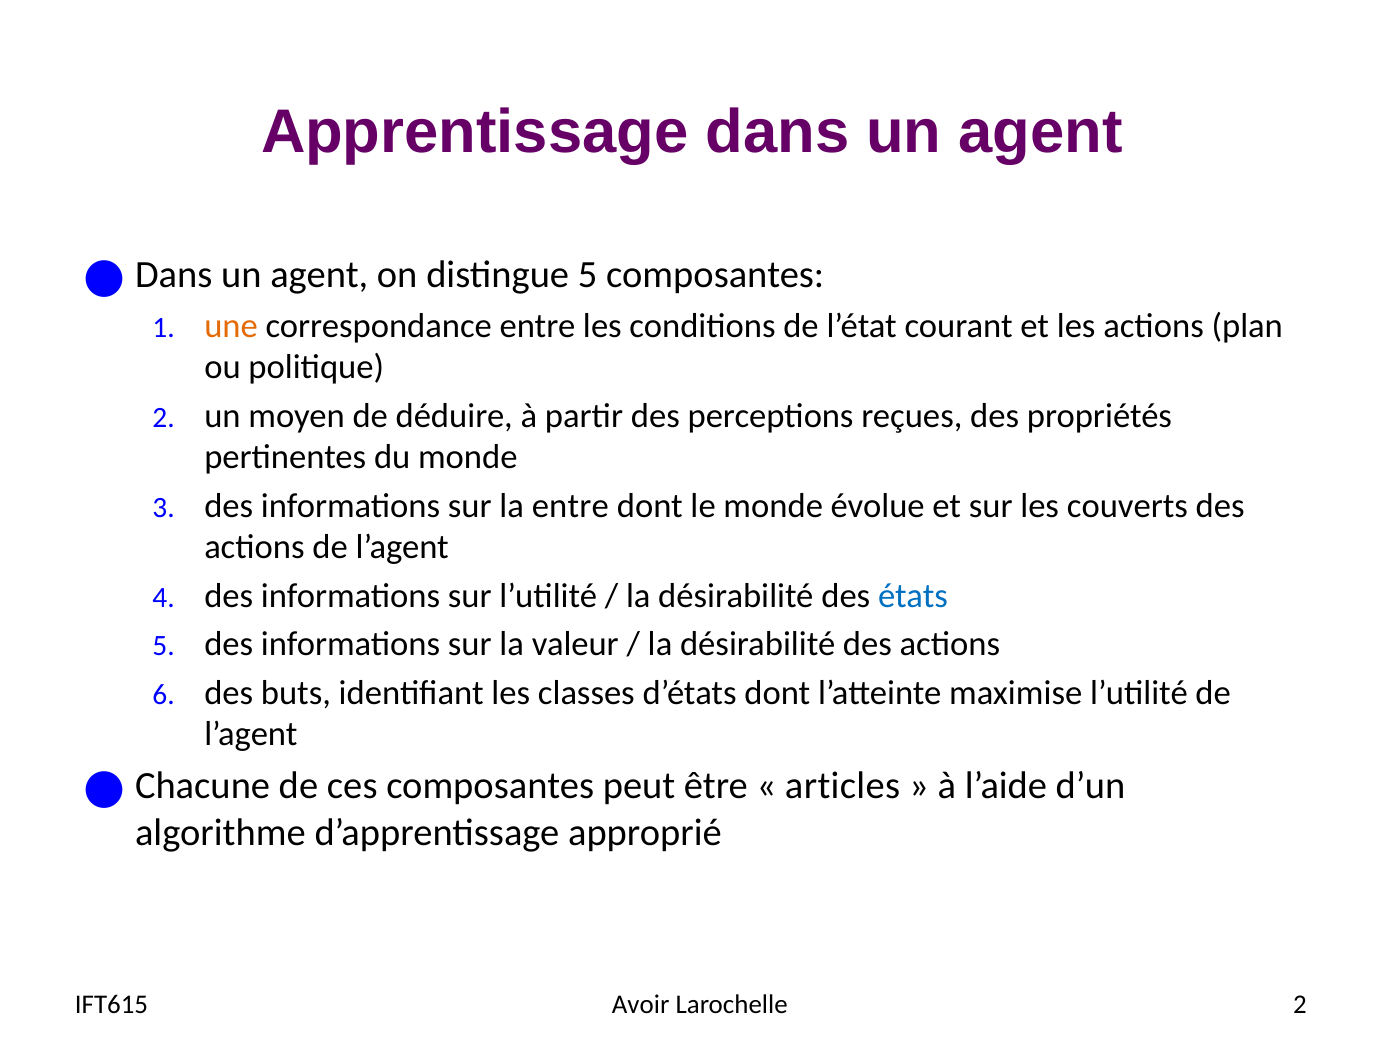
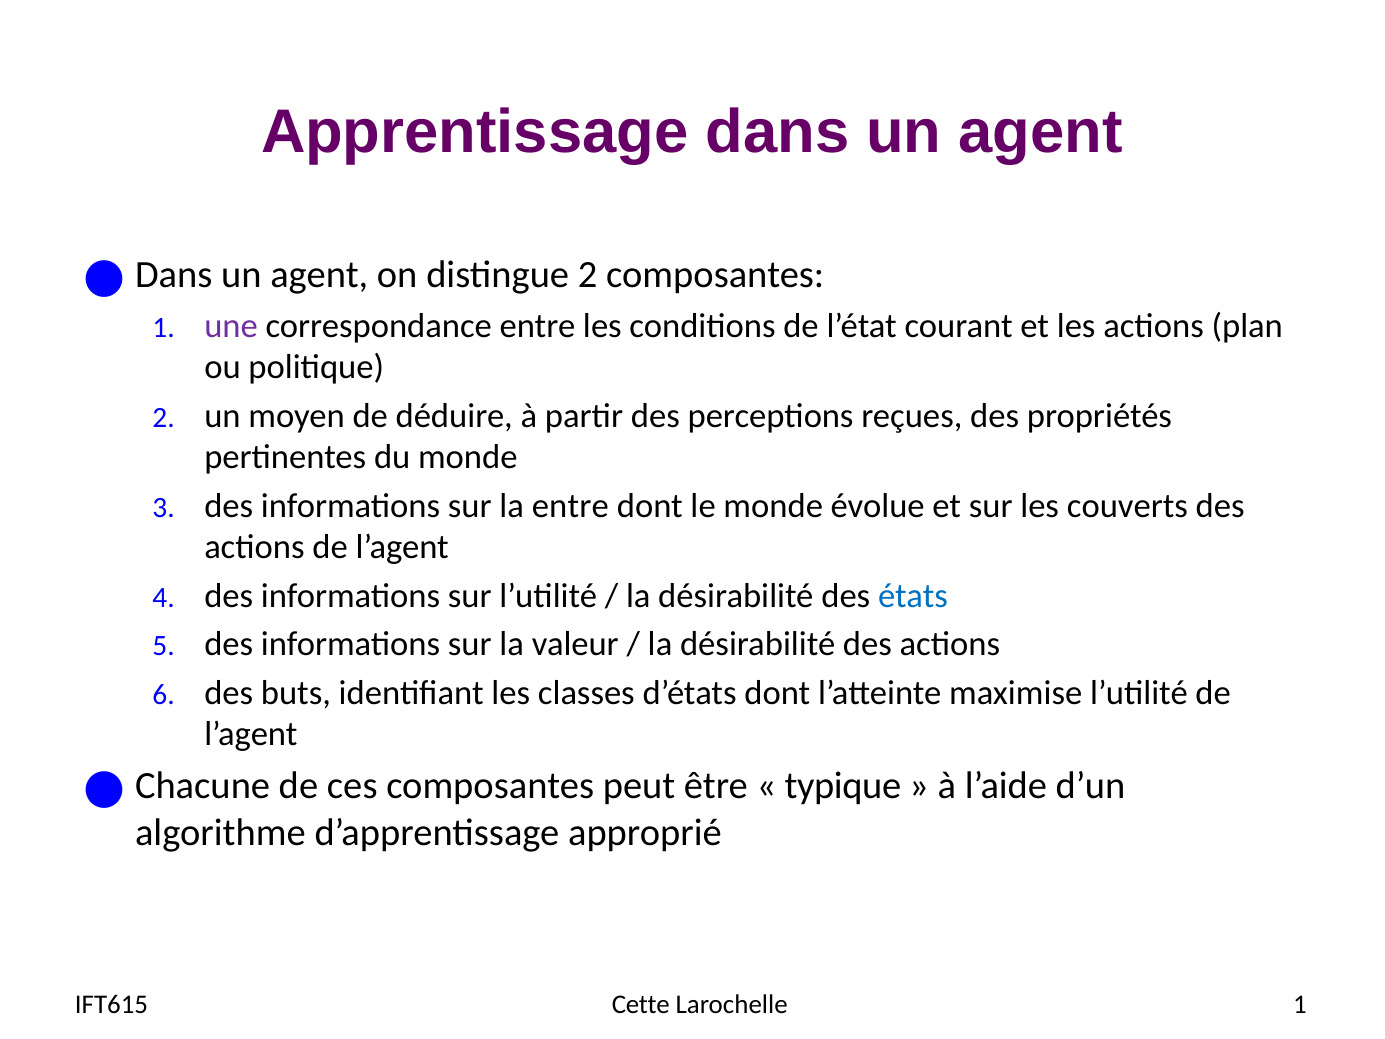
distingue 5: 5 -> 2 (588, 275)
une colour: orange -> purple (231, 326)
articles: articles -> typique (843, 786)
Avoir: Avoir -> Cette (641, 1005)
Larochelle 2: 2 -> 1 (1300, 1005)
